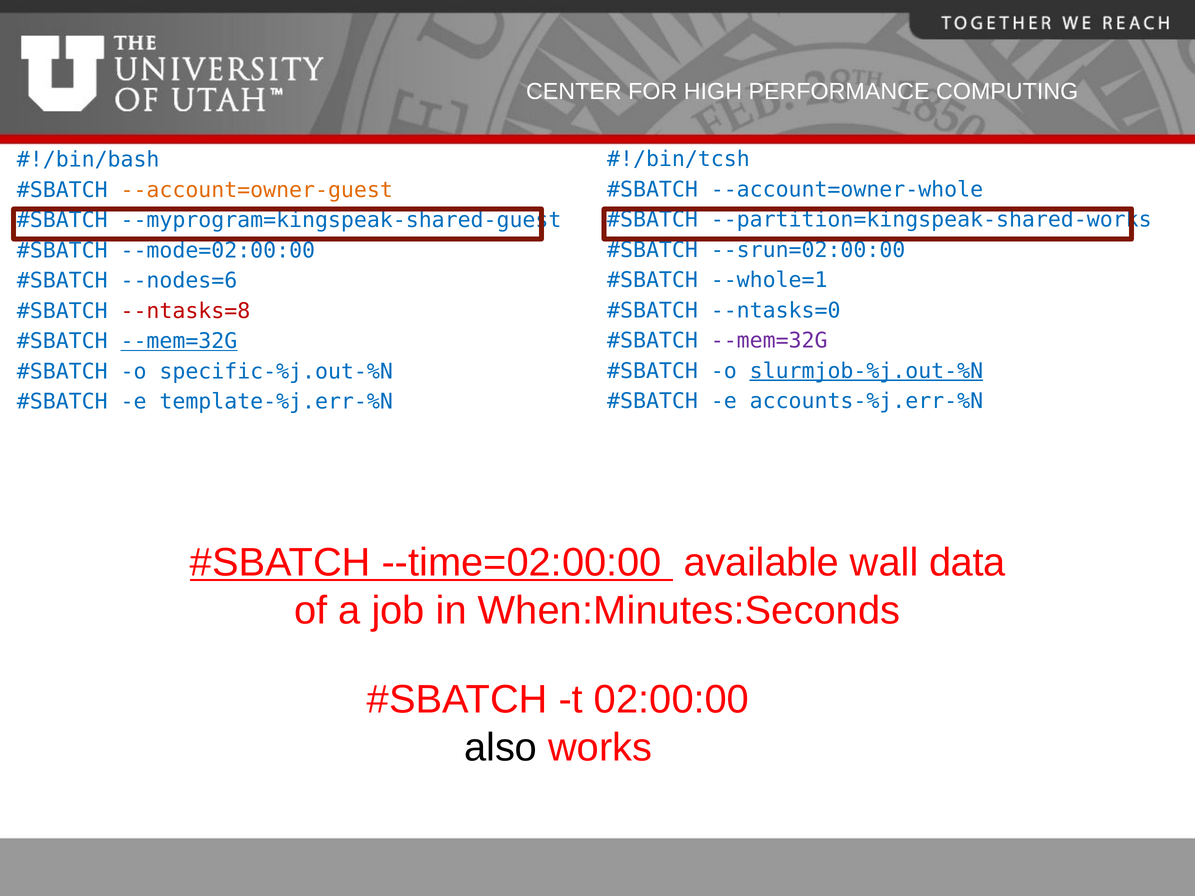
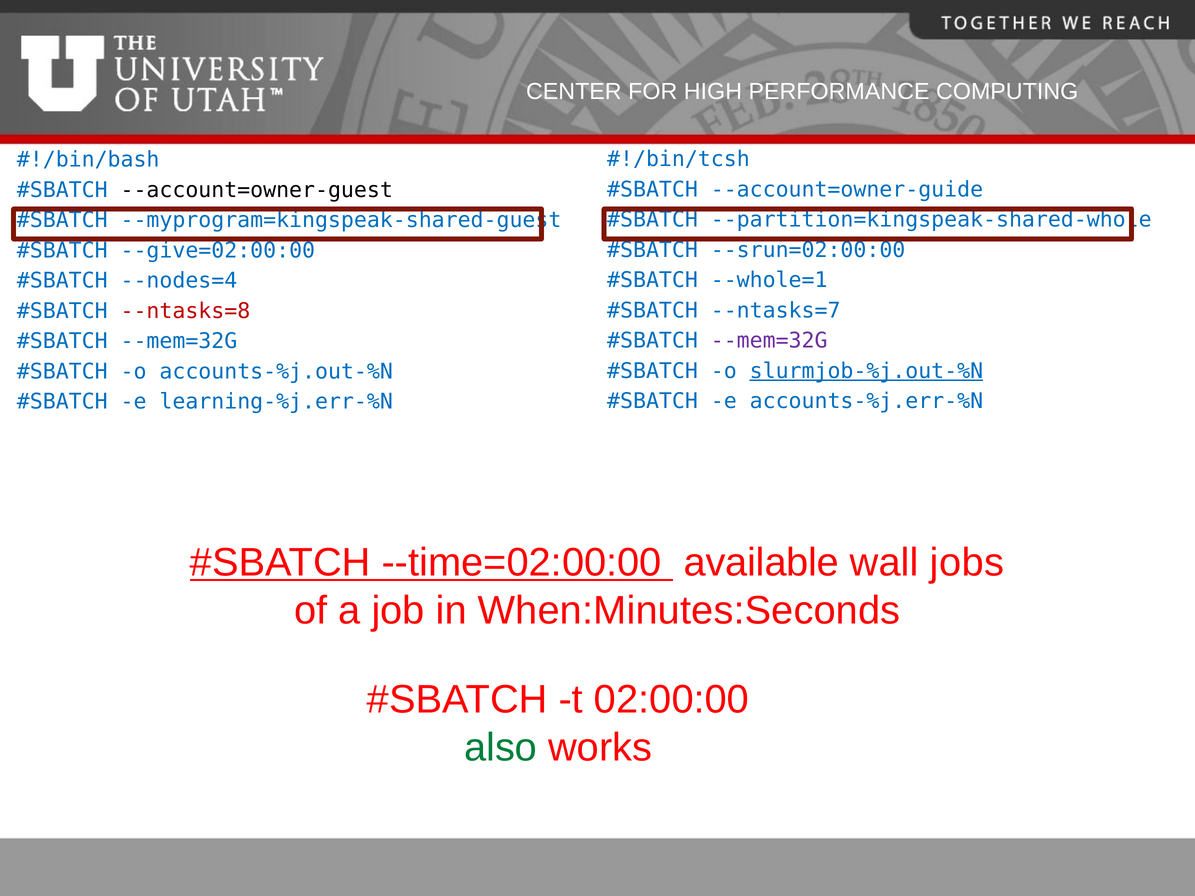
--account=owner-whole: --account=owner-whole -> --account=owner-guide (847, 190)
--account=owner-guest colour: orange -> black (257, 190)
--partition=kingspeak-shared-works: --partition=kingspeak-shared-works -> --partition=kingspeak-shared-whole (931, 220)
--mode=02:00:00: --mode=02:00:00 -> --give=02:00:00 (218, 251)
--nodes=6: --nodes=6 -> --nodes=4 (179, 281)
--ntasks=0: --ntasks=0 -> --ntasks=7 (776, 311)
--mem=32G underline: present -> none (179, 341)
specific-%j.out-%N: specific-%j.out-%N -> accounts-%j.out-%N (276, 372)
template-%j.err-%N: template-%j.err-%N -> learning-%j.err-%N (276, 402)
data: data -> jobs (967, 563)
also colour: black -> green (501, 748)
